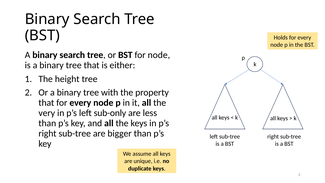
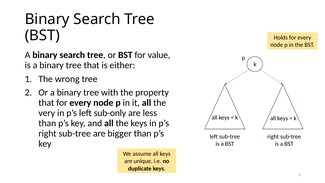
for node: node -> value (159, 55)
height: height -> wrong (67, 79)
